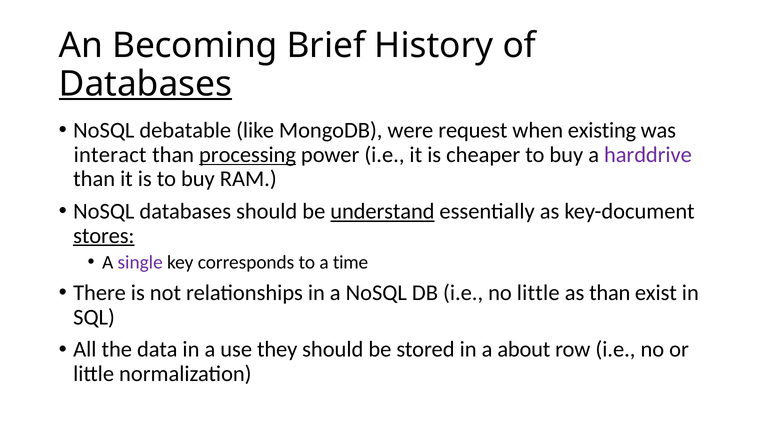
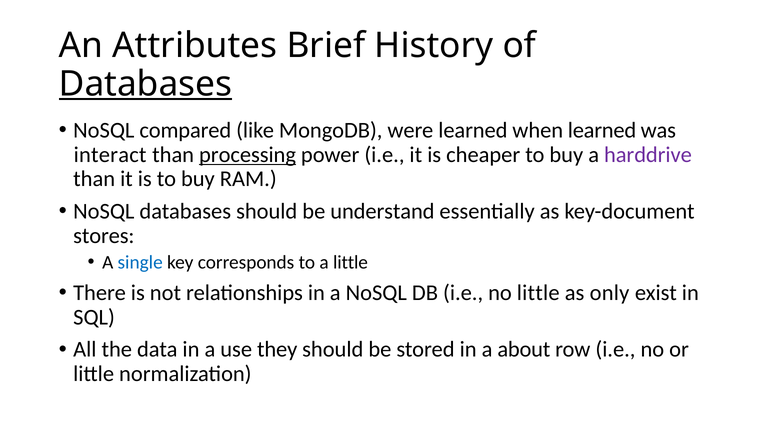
Becoming: Becoming -> Attributes (195, 46)
debatable: debatable -> compared (185, 130)
were request: request -> learned (473, 130)
when existing: existing -> learned (602, 130)
understand underline: present -> none (382, 211)
stores underline: present -> none (104, 236)
single colour: purple -> blue (140, 262)
a time: time -> little (350, 262)
as than: than -> only (610, 293)
